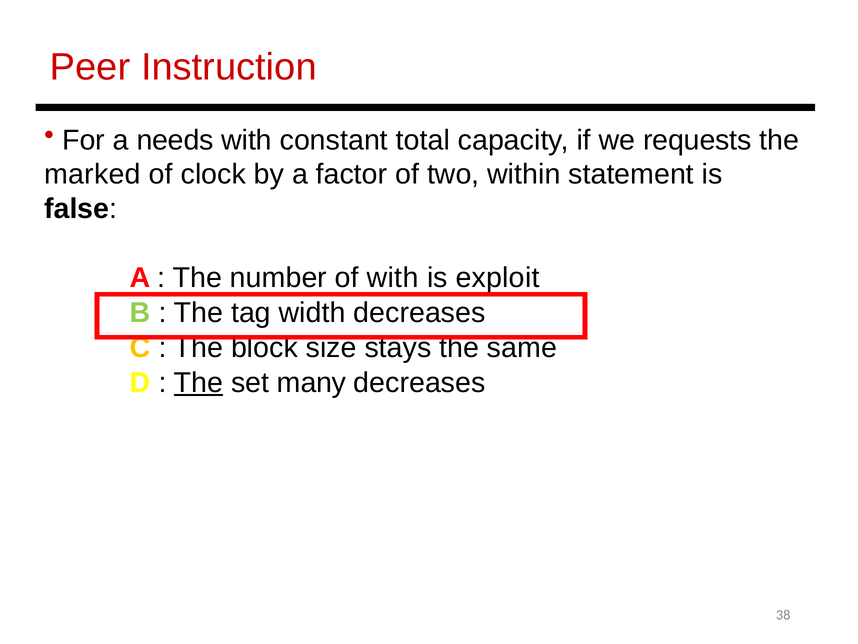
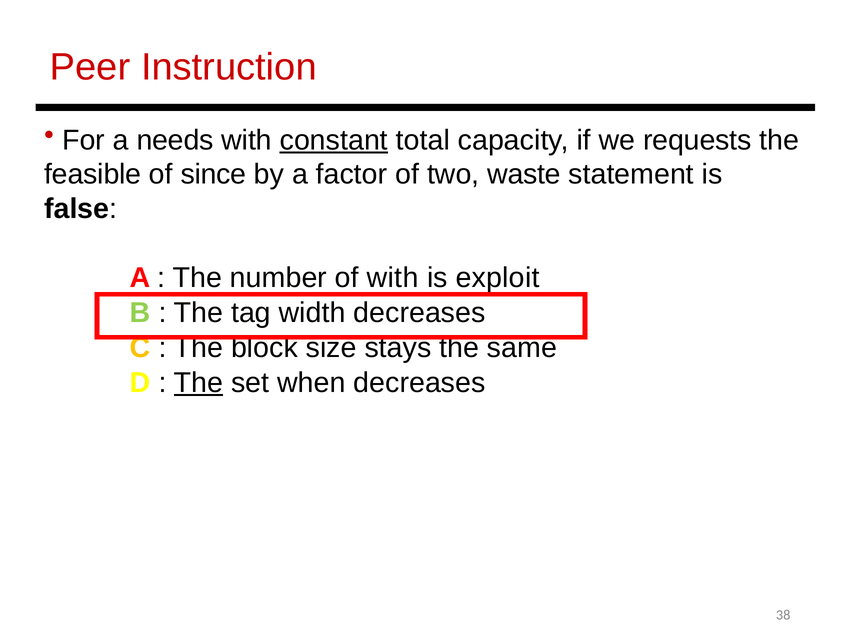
constant underline: none -> present (334, 140)
marked: marked -> feasible (93, 174)
clock: clock -> since (213, 174)
within: within -> waste (524, 174)
many: many -> when (311, 382)
